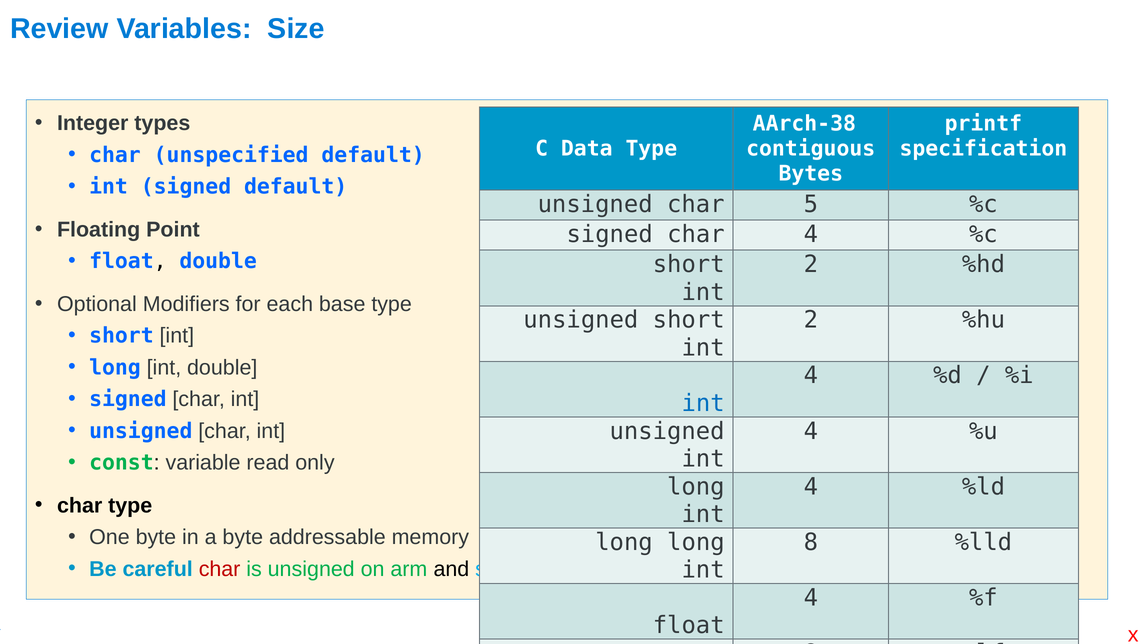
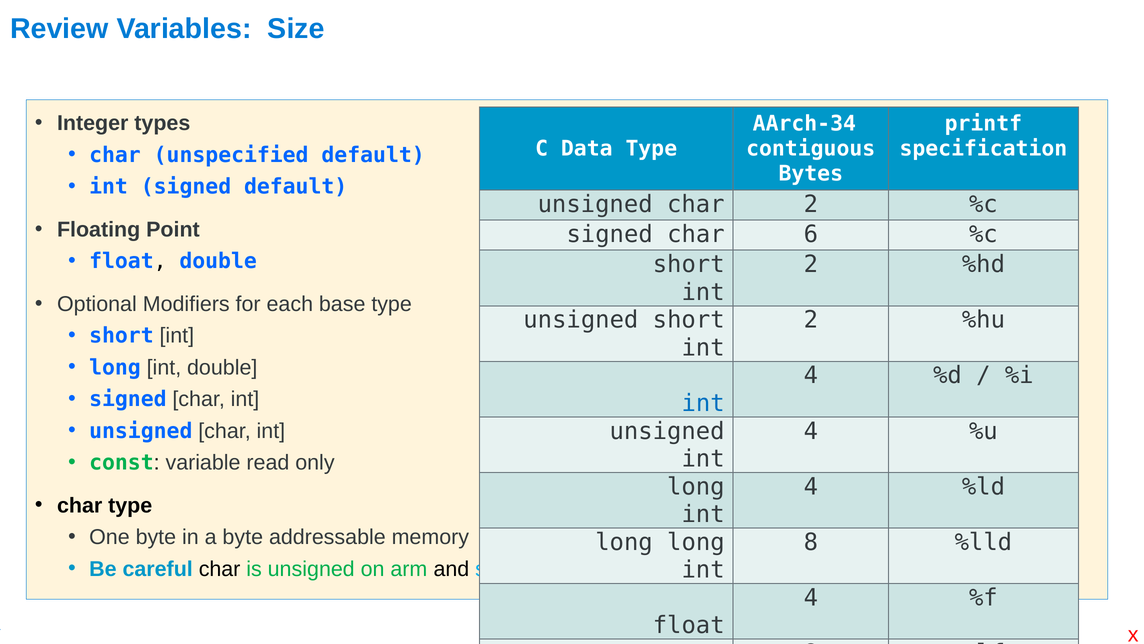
AArch-38: AArch-38 -> AArch-34 (804, 124)
char 5: 5 -> 2 (811, 204)
char 4: 4 -> 6 (811, 234)
char colour: red -> black (220, 568)
